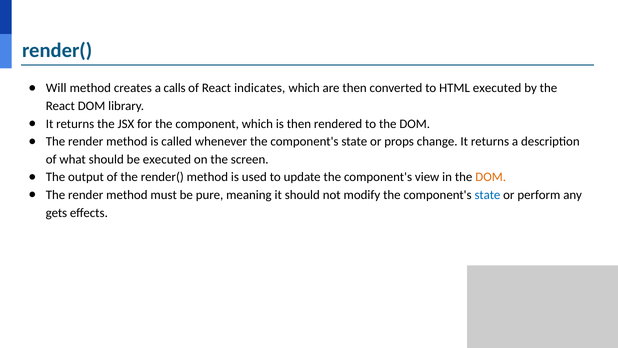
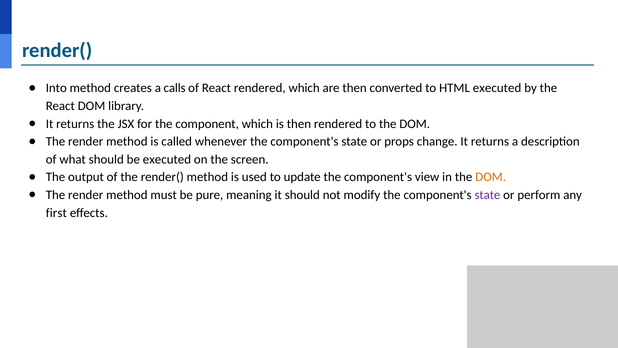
Will: Will -> Into (56, 88)
React indicates: indicates -> rendered (260, 88)
state colour: blue -> purple (487, 195)
gets: gets -> first (56, 213)
